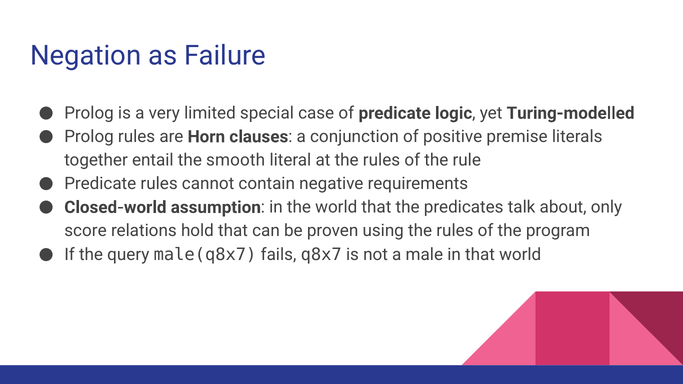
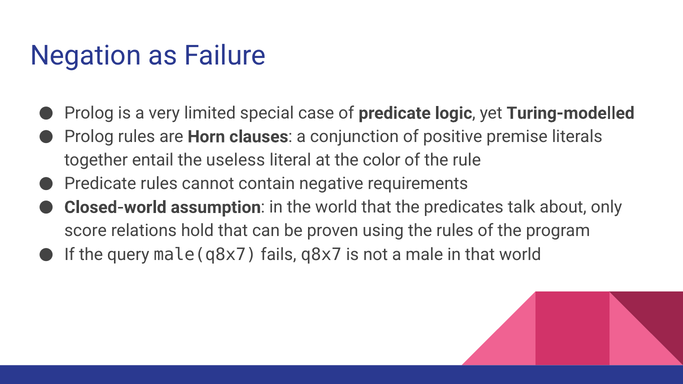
smooth: smooth -> useless (236, 160)
at the rules: rules -> color (382, 160)
